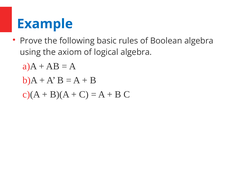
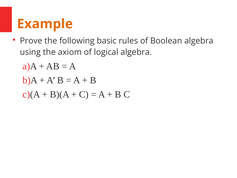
Example colour: blue -> orange (45, 24)
